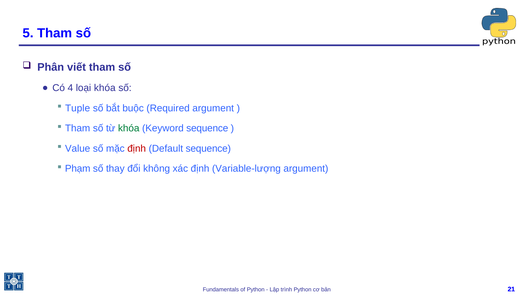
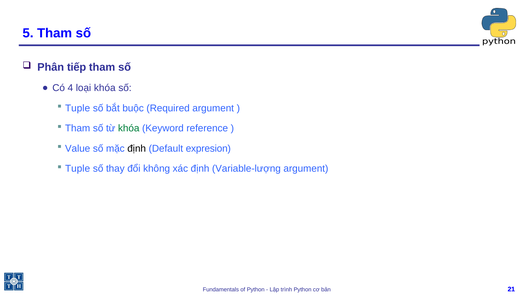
viết: viết -> tiếp (77, 67)
Keyword sequence: sequence -> reference (207, 129)
định colour: red -> black (137, 149)
Default sequence: sequence -> expresion (208, 149)
Phạm: Phạm -> Tuple (78, 169)
